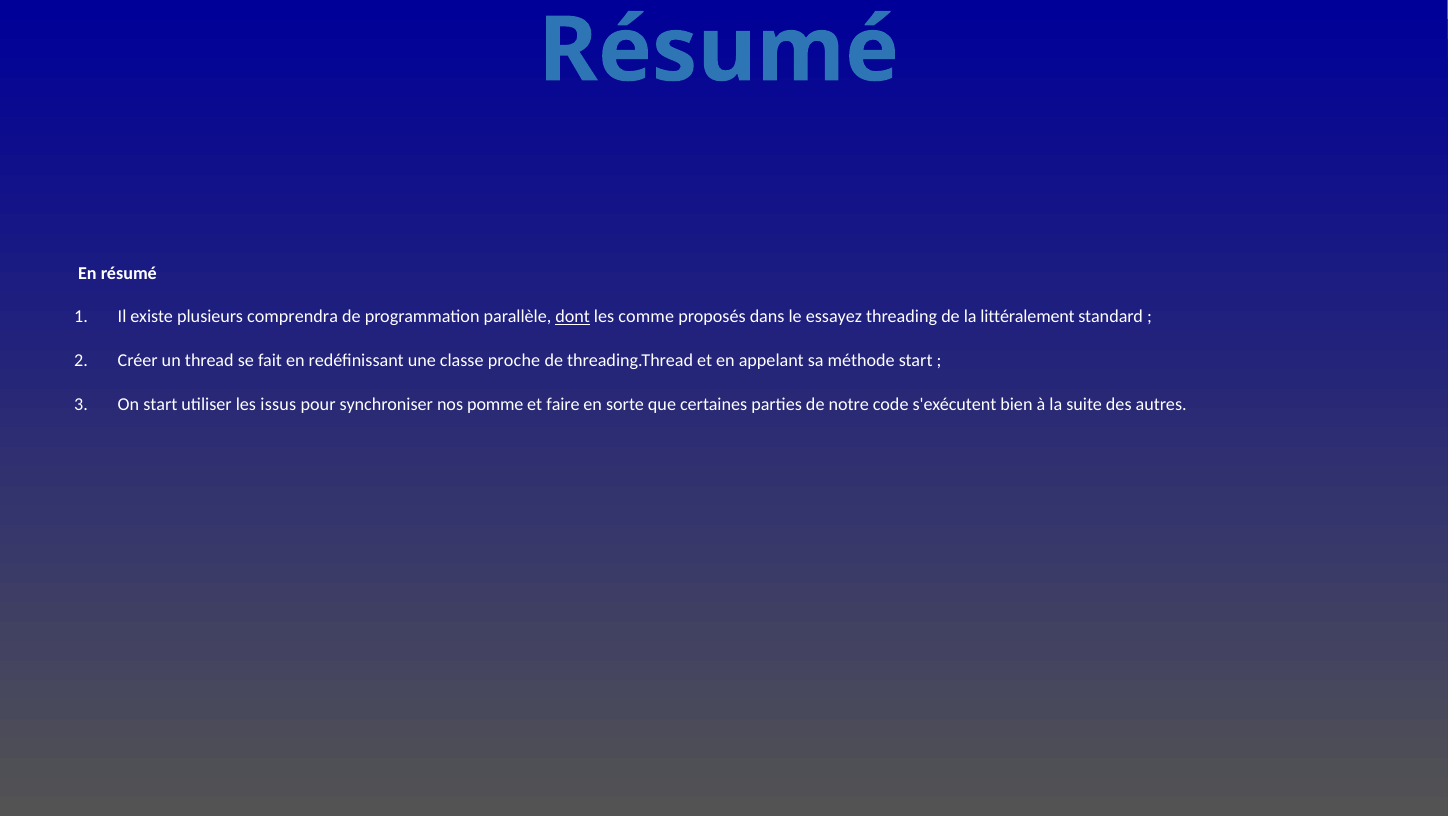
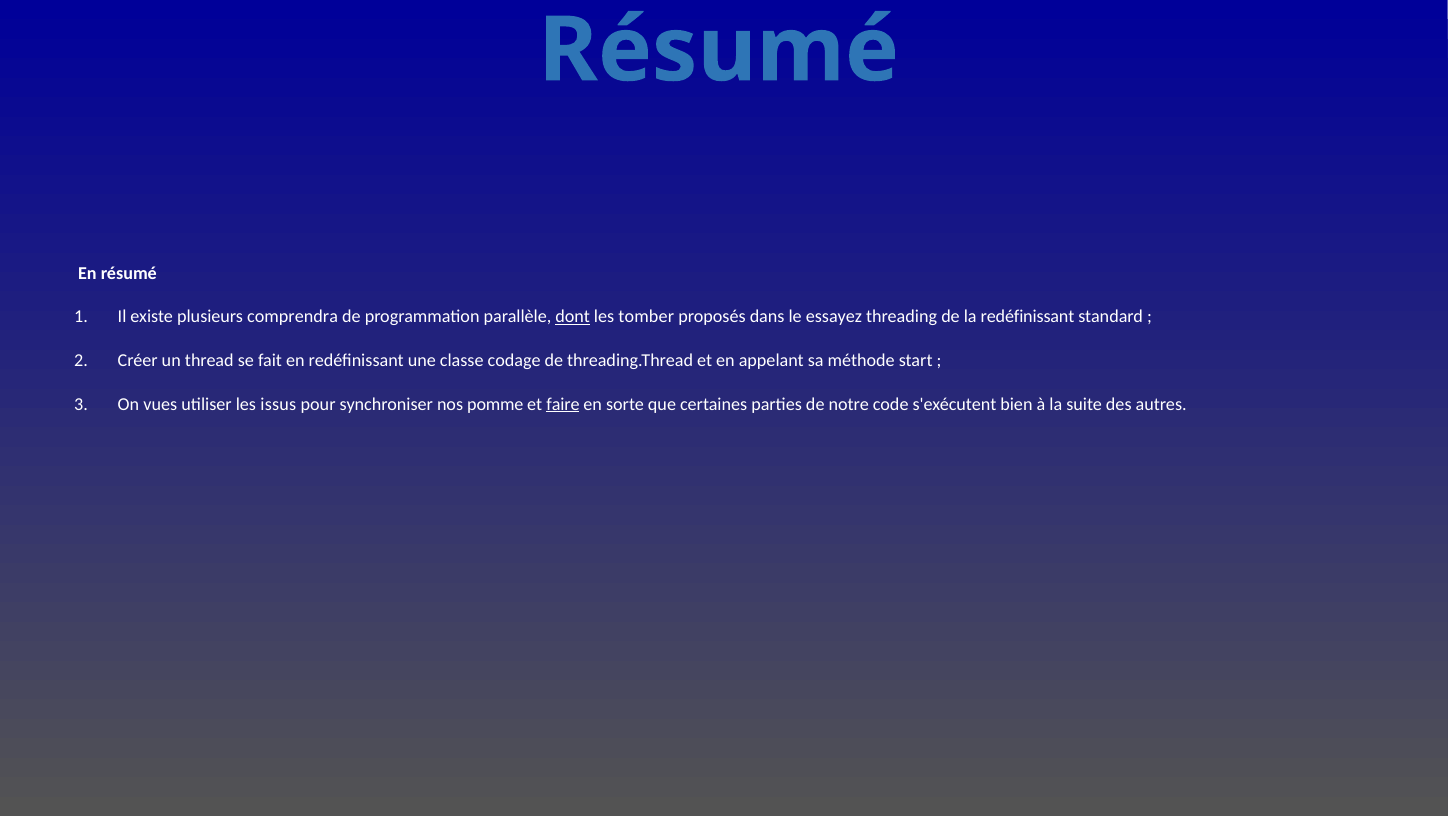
comme: comme -> tomber (646, 317)
la littéralement: littéralement -> redéfinissant (1028, 317)
proche: proche -> codage (514, 361)
On start: start -> vues (160, 404)
faire underline: none -> present (563, 404)
